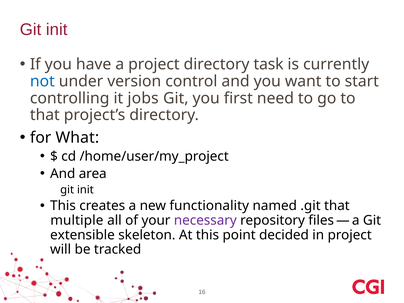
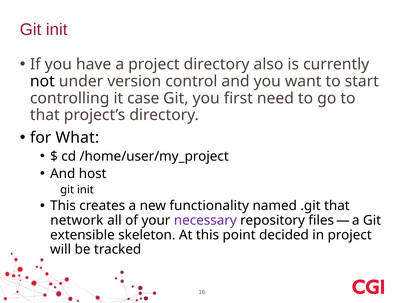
task: task -> also (269, 64)
not colour: blue -> black (42, 81)
jobs: jobs -> case (143, 98)
area: area -> host (93, 174)
multiple: multiple -> network (77, 220)
